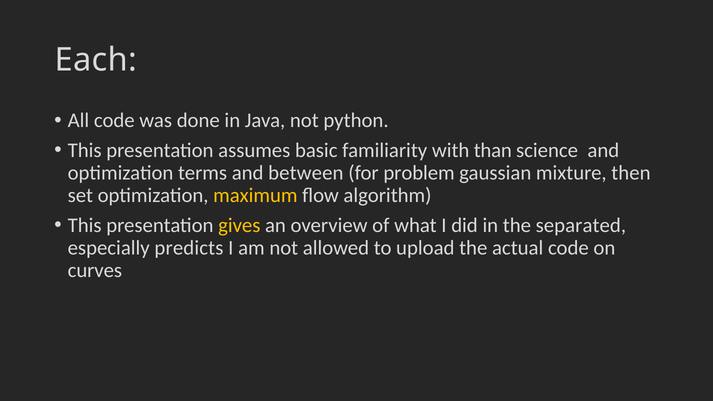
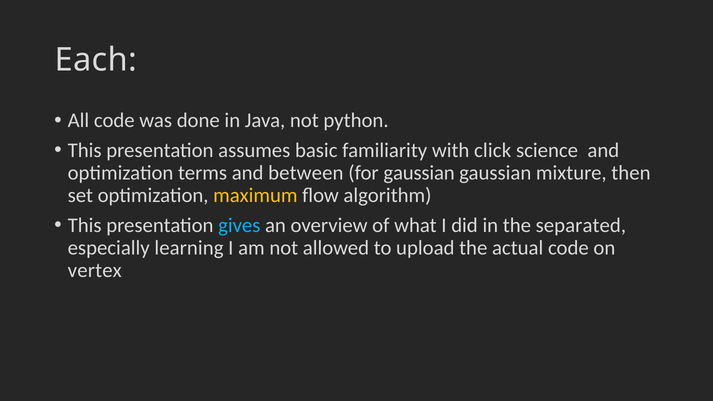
than: than -> click (493, 150)
for problem: problem -> gaussian (419, 173)
gives colour: yellow -> light blue (239, 225)
predicts: predicts -> learning (189, 248)
curves: curves -> vertex (95, 270)
